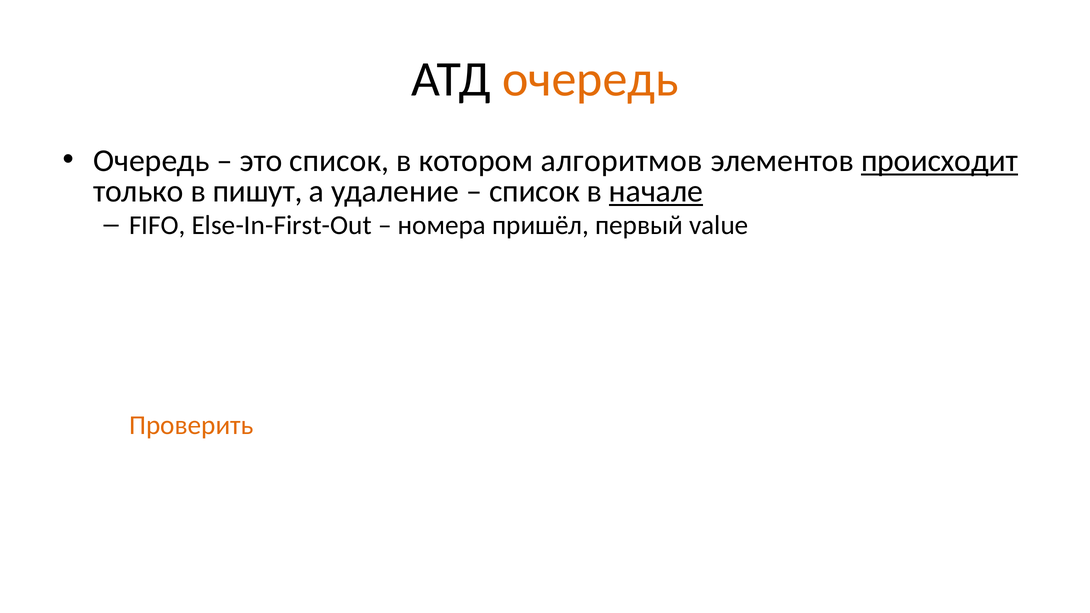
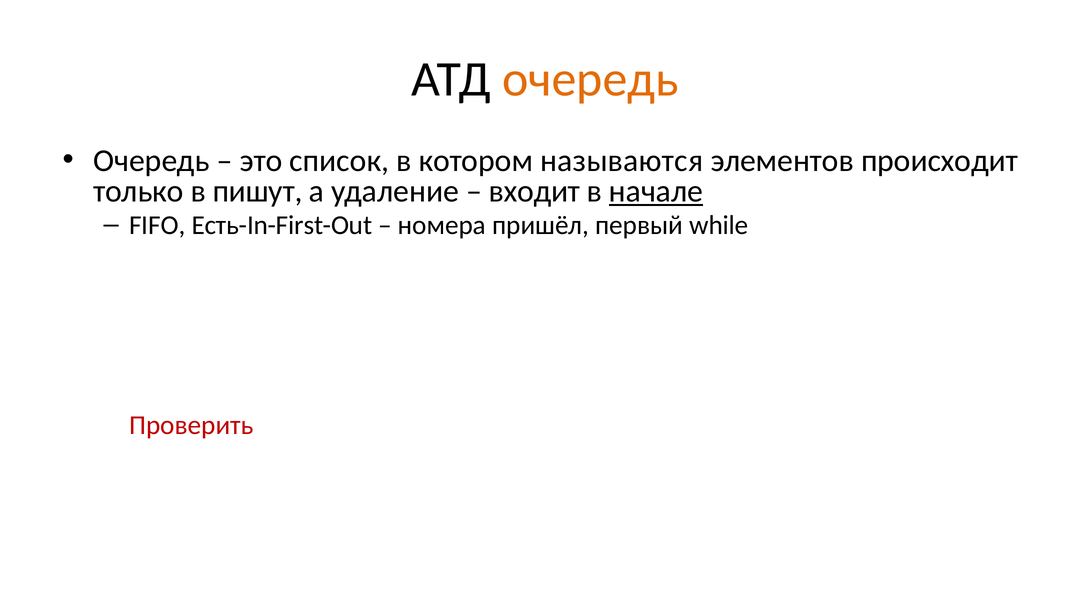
алгоритмов: алгоритмов -> называются (622, 161)
происходит underline: present -> none (940, 161)
список: список -> входит (534, 191)
Else-In-First-Out: Else-In-First-Out -> Есть-In-First-Out (282, 225)
value: value -> while (719, 225)
Проверить colour: orange -> red (191, 425)
